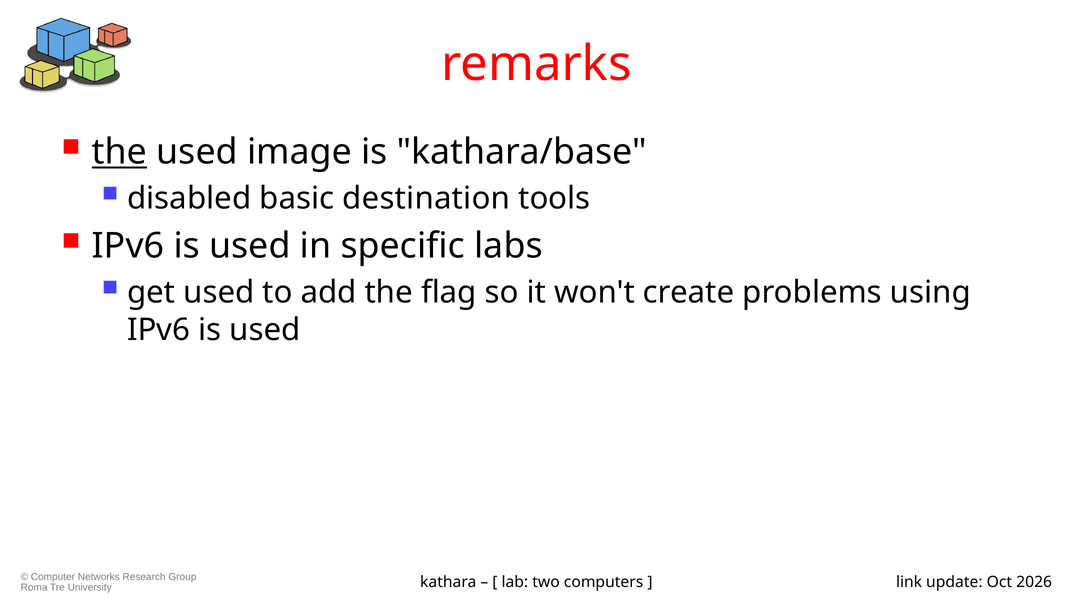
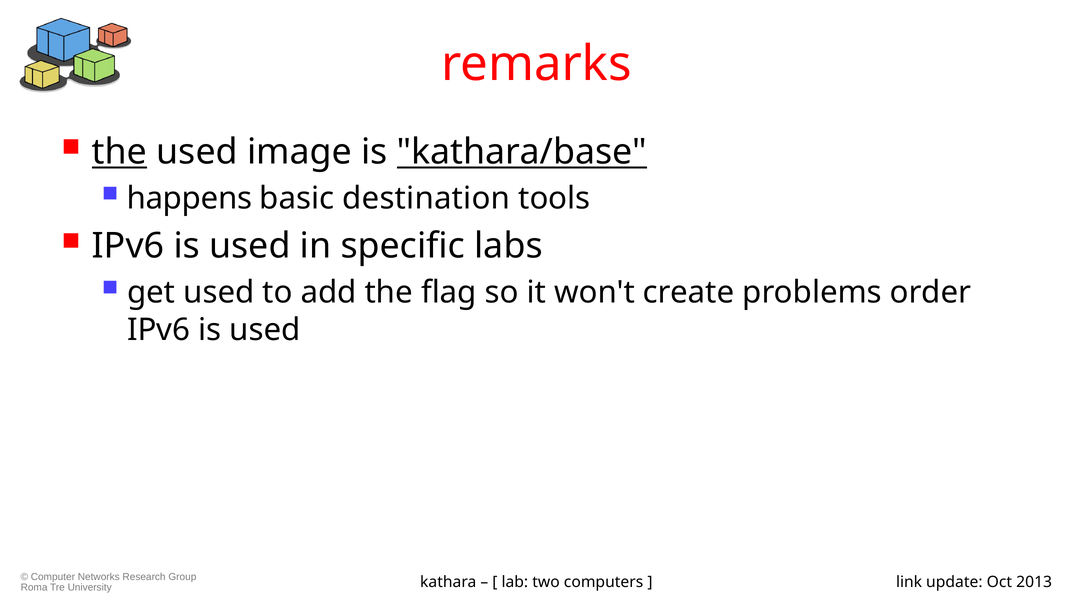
kathara/base underline: none -> present (522, 152)
disabled: disabled -> happens (189, 199)
using: using -> order (930, 292)
2026: 2026 -> 2013 (1034, 582)
